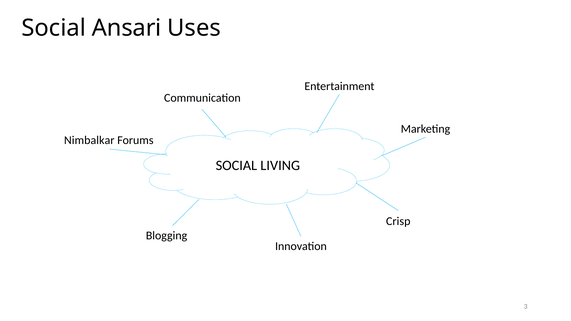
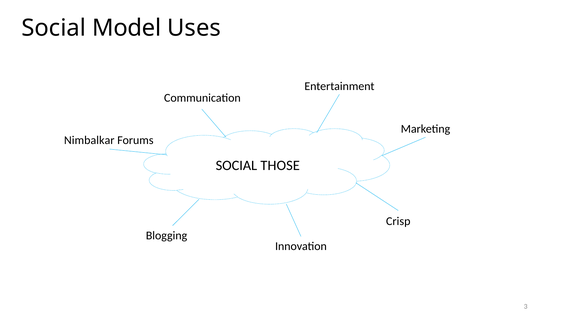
Ansari: Ansari -> Model (127, 28)
LIVING: LIVING -> THOSE (280, 166)
